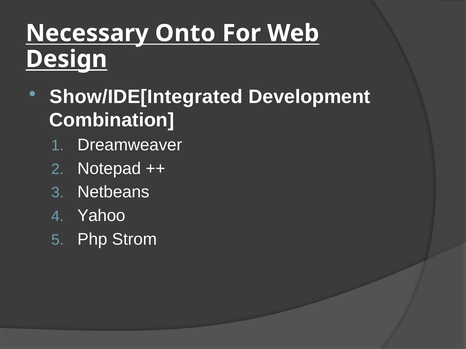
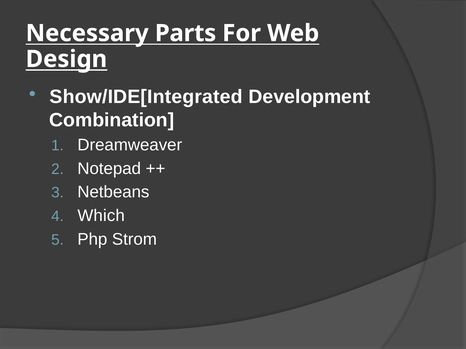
Onto: Onto -> Parts (186, 33)
Yahoo: Yahoo -> Which (101, 216)
